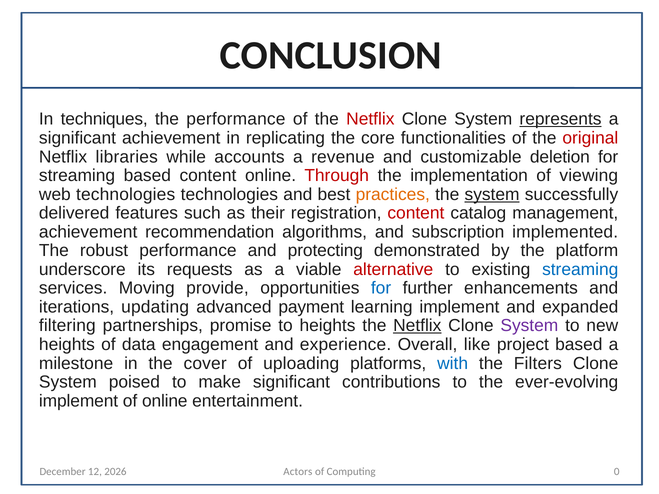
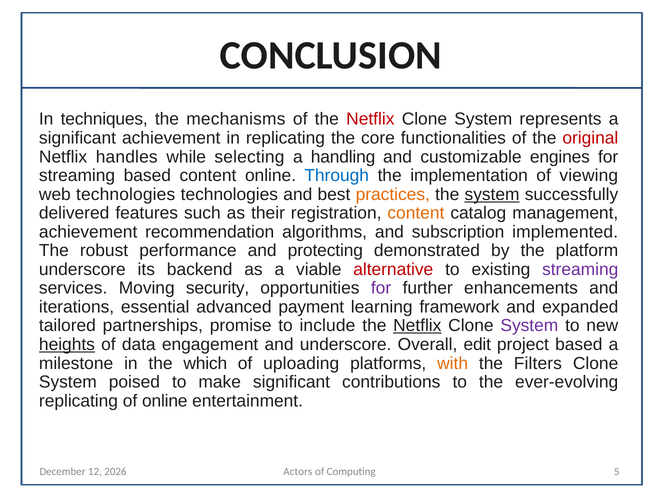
the performance: performance -> mechanisms (236, 119)
represents underline: present -> none (560, 119)
libraries: libraries -> handles (127, 157)
accounts: accounts -> selecting (249, 157)
revenue: revenue -> handling (343, 157)
deletion: deletion -> engines (560, 157)
Through colour: red -> blue (337, 176)
content colour: red -> orange (416, 213)
requests: requests -> backend (200, 270)
streaming colour: blue -> purple (580, 270)
provide: provide -> security (218, 288)
for colour: blue -> purple (381, 288)
updating: updating -> essential (155, 307)
learning implement: implement -> framework (459, 307)
filtering: filtering -> tailored (67, 326)
to heights: heights -> include (327, 326)
heights underline: none -> present (67, 345)
and experience: experience -> underscore (346, 345)
like: like -> edit (477, 345)
cover: cover -> which (205, 363)
with colour: blue -> orange (453, 363)
implement: implement -> replicating (79, 401)
0: 0 -> 5 (617, 472)
